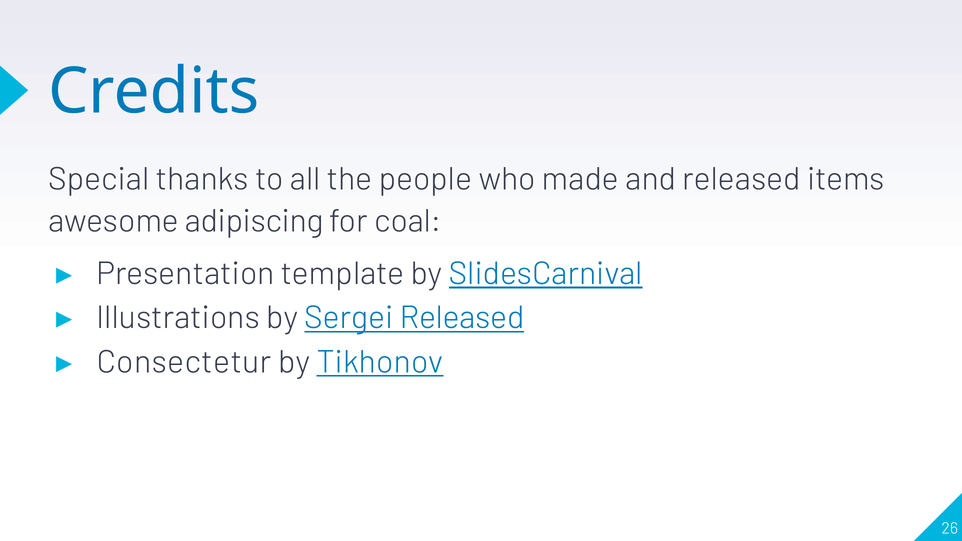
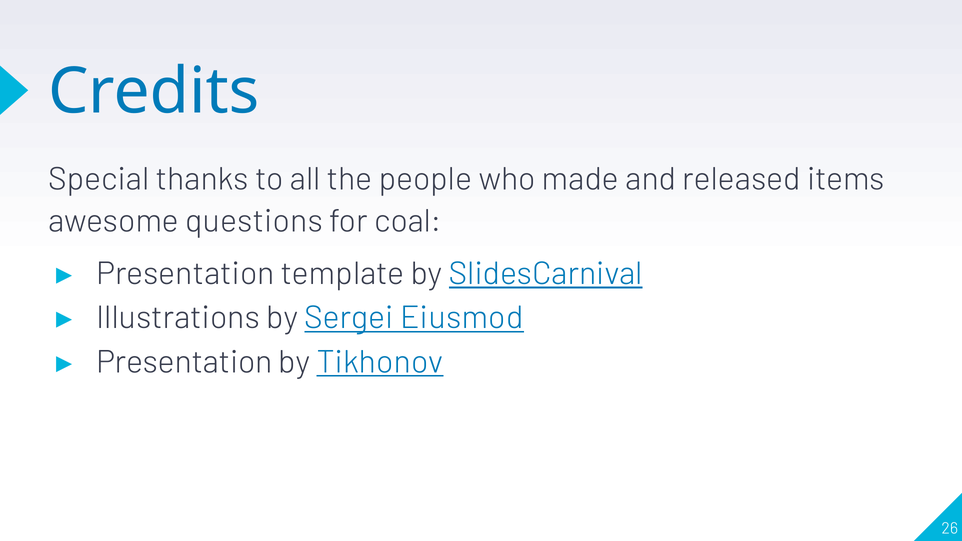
adipiscing: adipiscing -> questions (254, 221)
Sergei Released: Released -> Eiusmod (462, 318)
Consectetur: Consectetur -> Presentation (184, 362)
